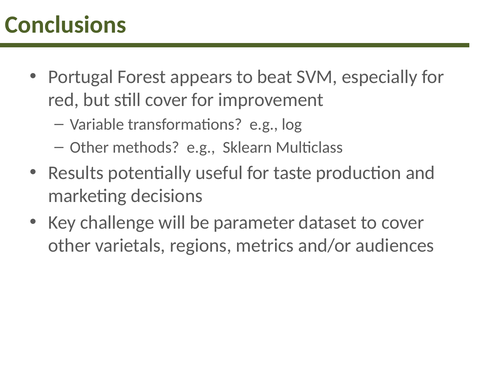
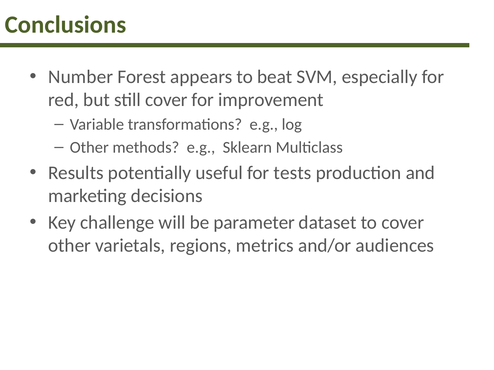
Portugal: Portugal -> Number (81, 77)
taste: taste -> tests (293, 173)
